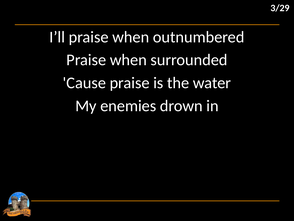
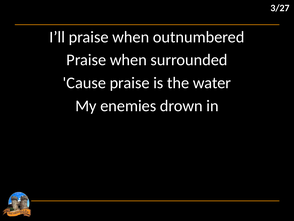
3/29: 3/29 -> 3/27 (280, 8)
